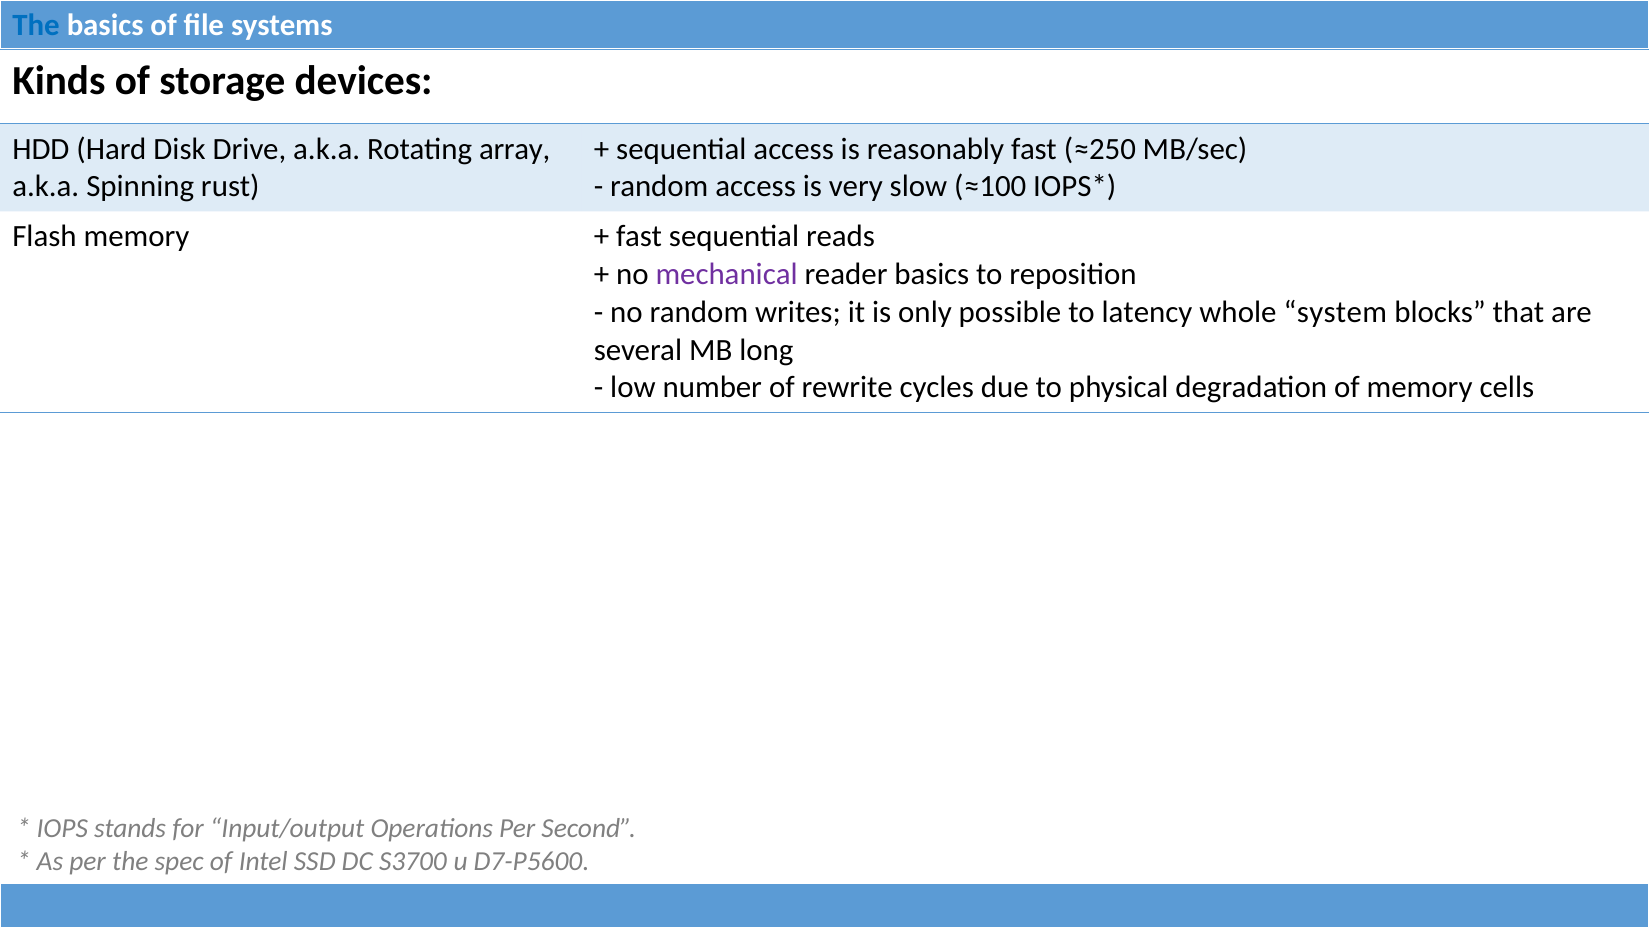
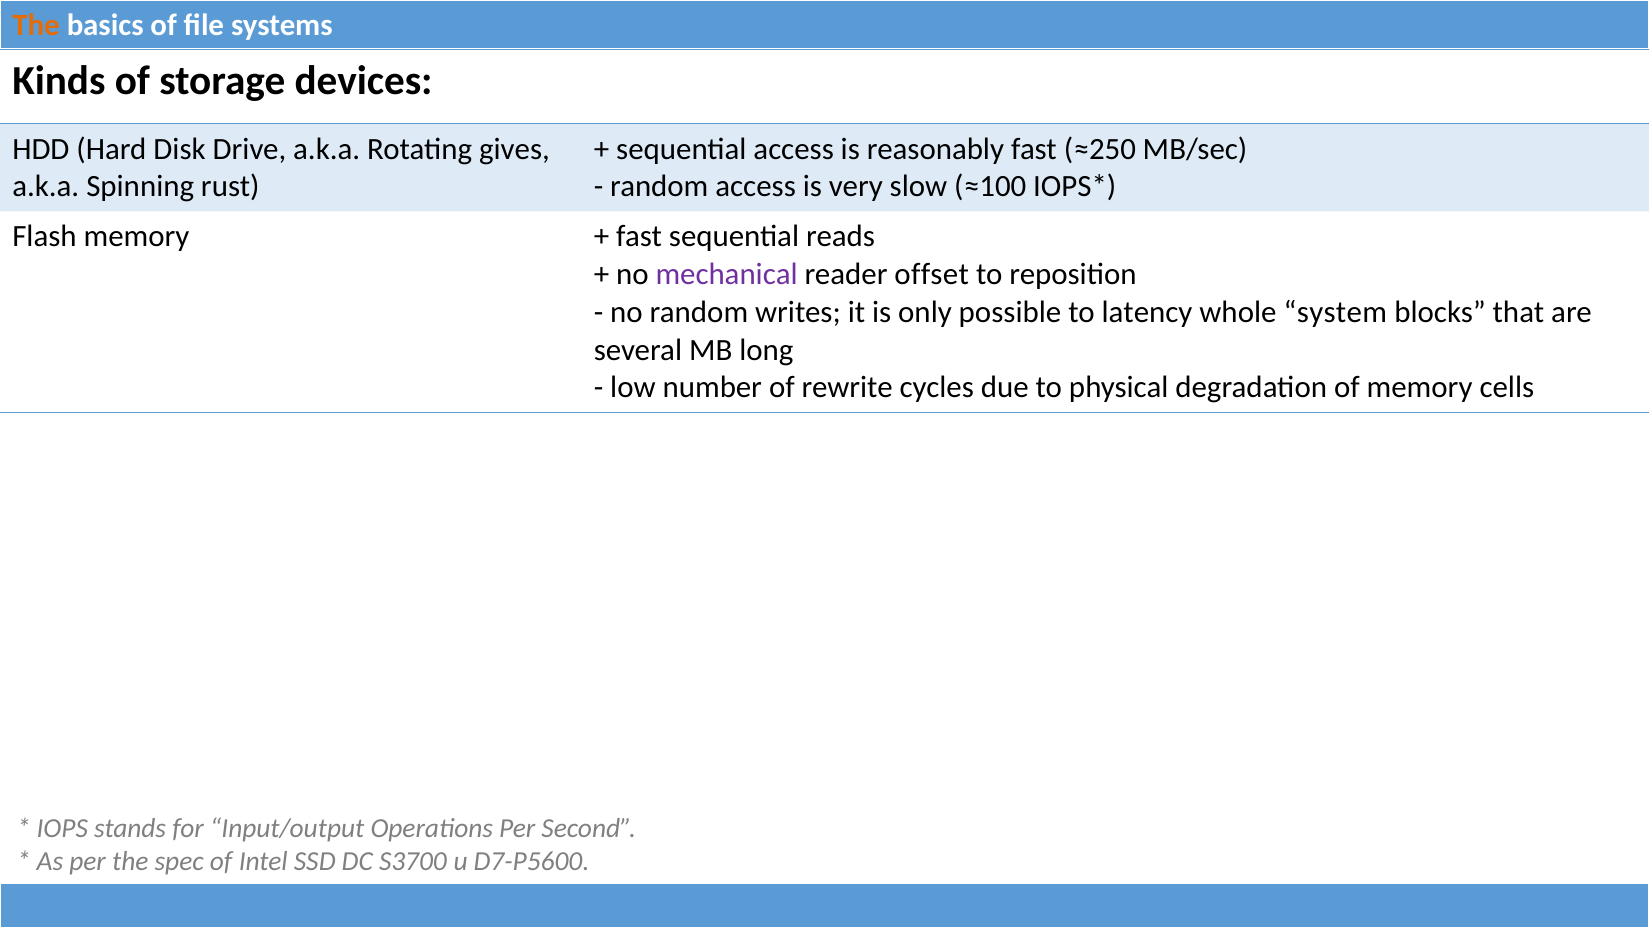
The colour: blue -> orange (36, 25)
array: array -> gives (514, 149)
reader basics: basics -> offset (932, 275)
